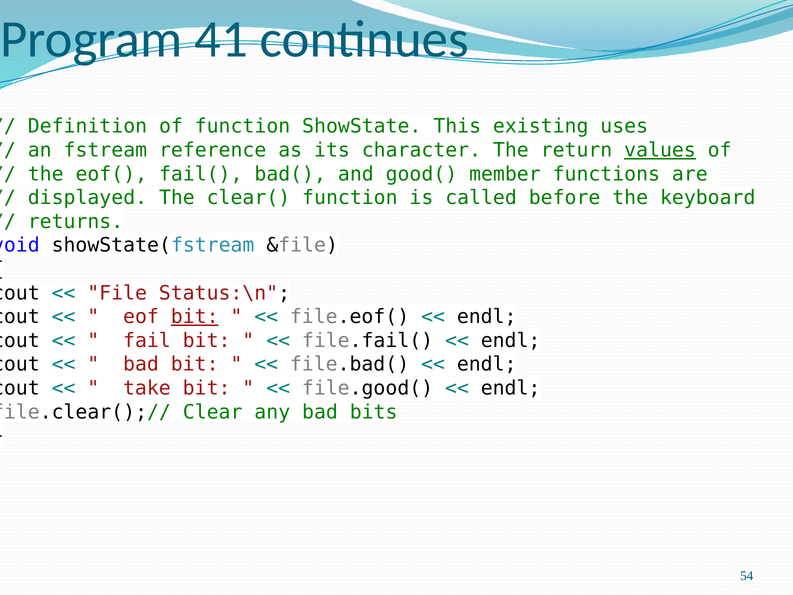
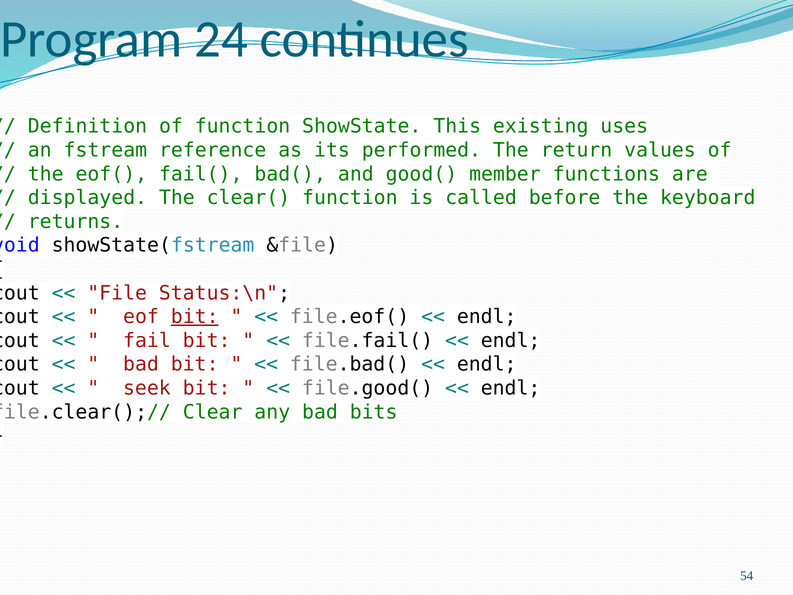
41: 41 -> 24 (221, 39)
character: character -> performed (421, 150)
values underline: present -> none (660, 150)
take: take -> seek (147, 388)
